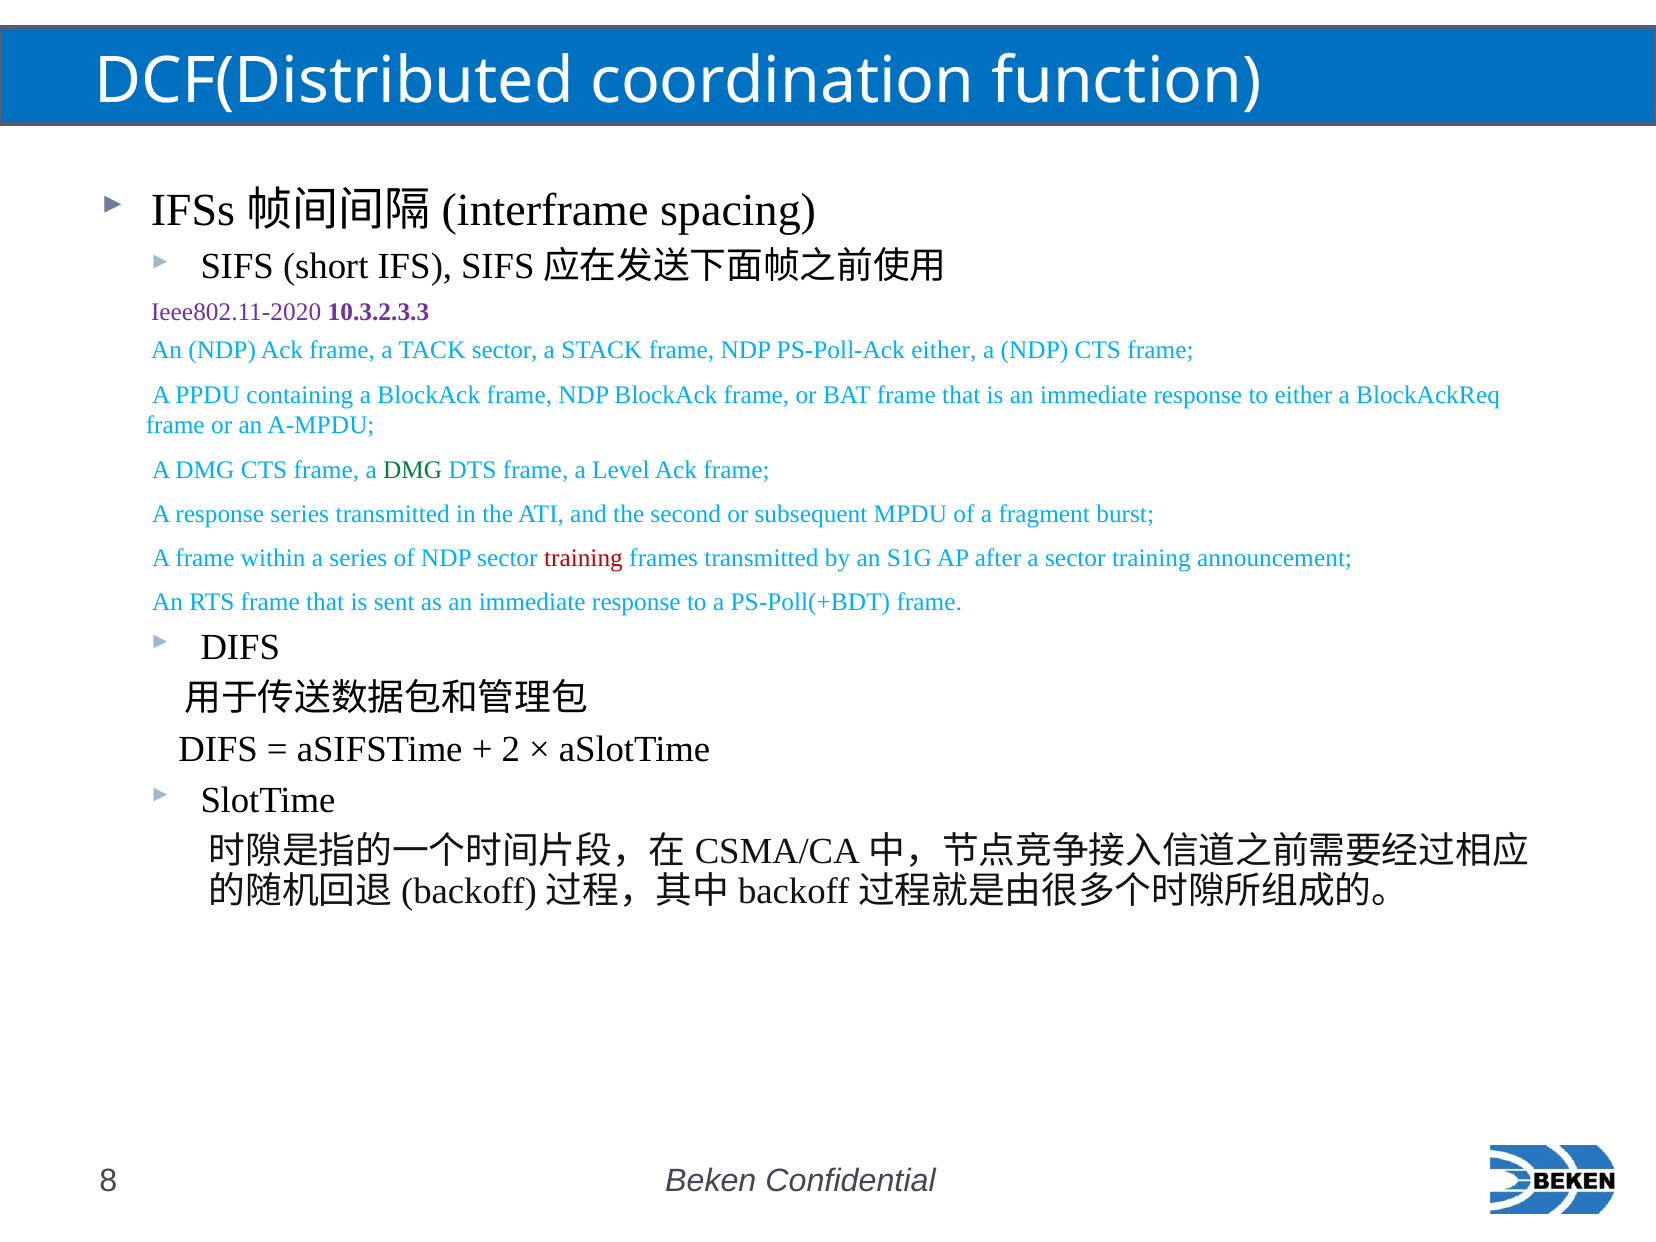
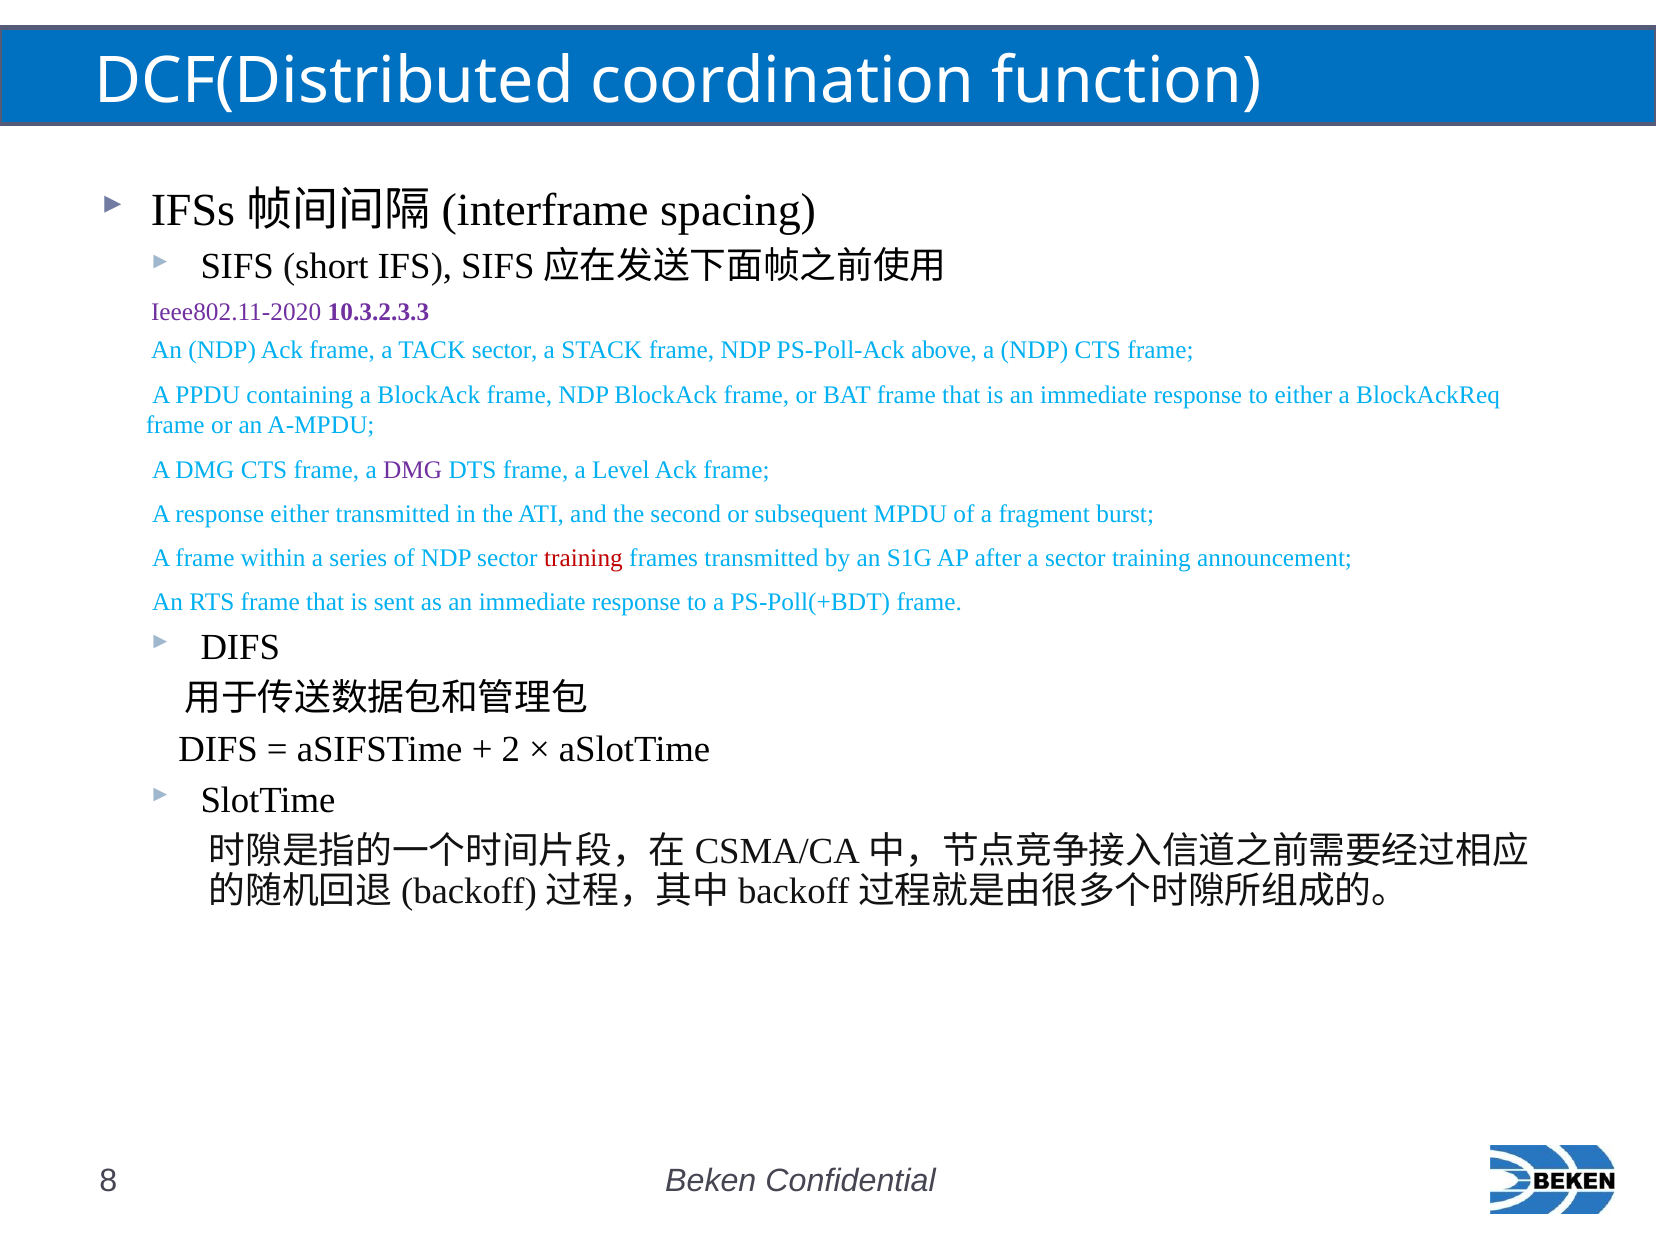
PS-Poll-Ack either: either -> above (944, 351)
DMG colour: green -> purple (413, 470)
response series: series -> either (300, 514)
